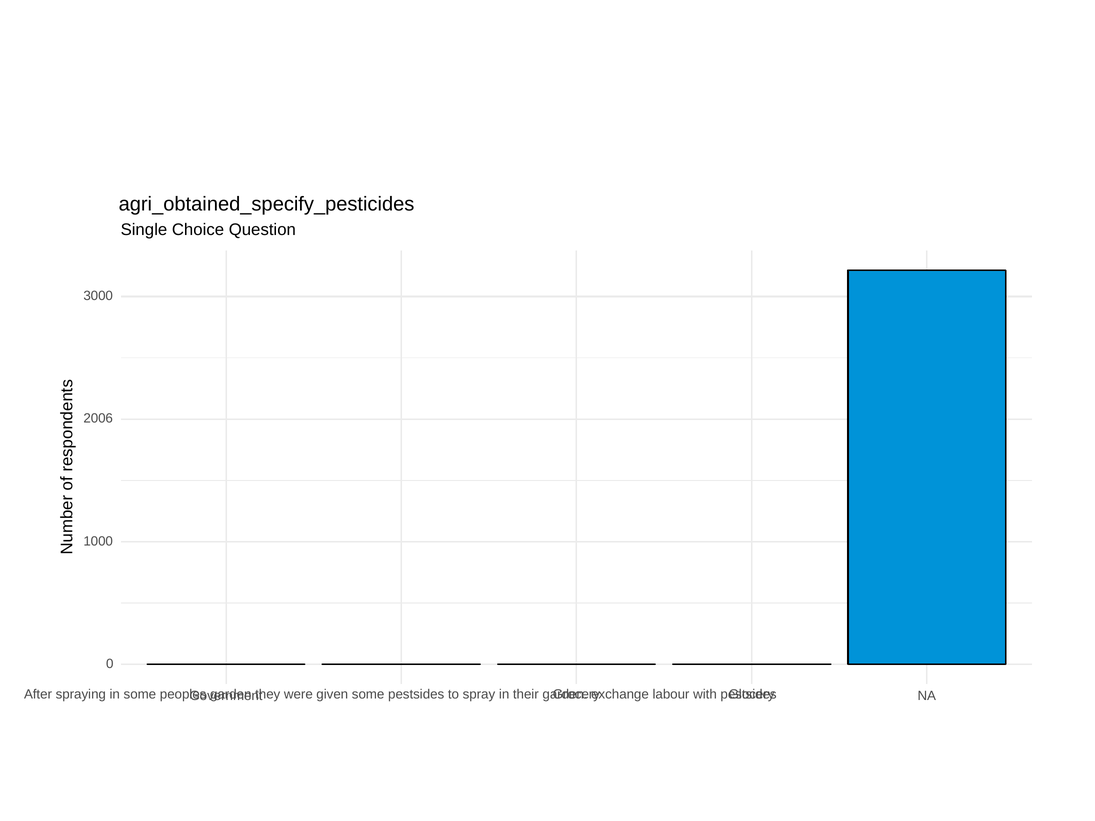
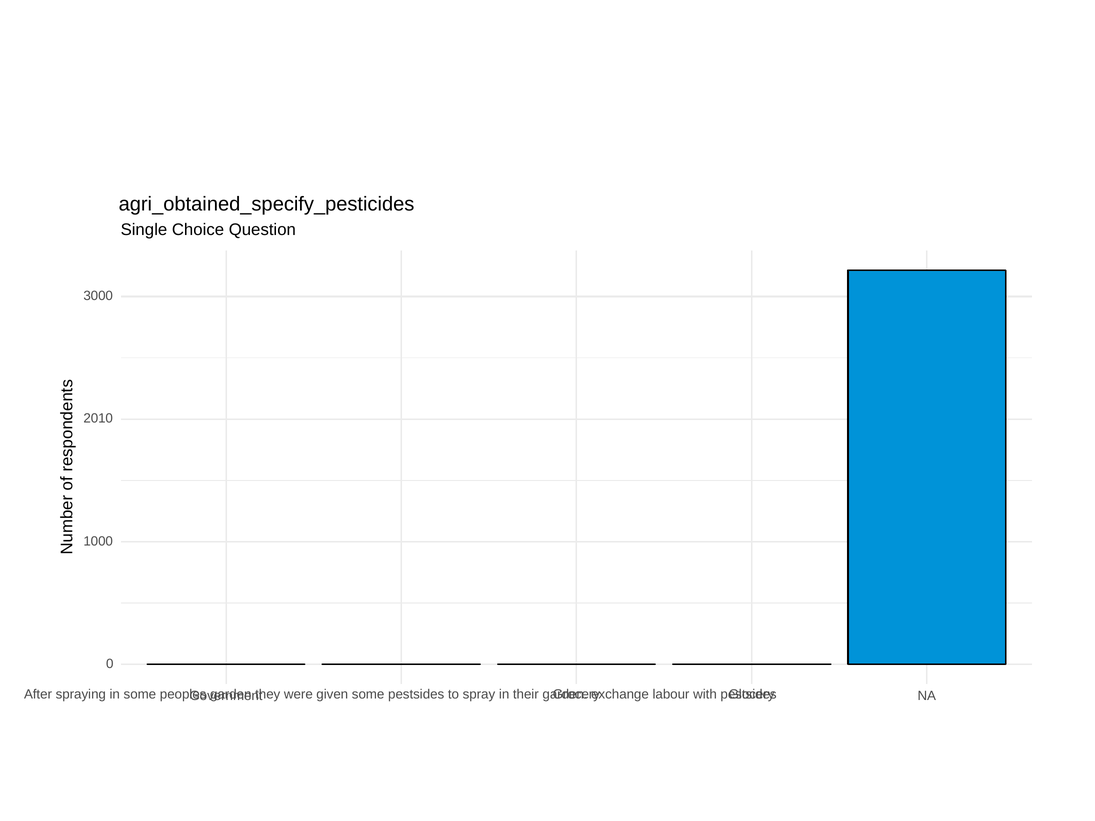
2006: 2006 -> 2010 (98, 419)
